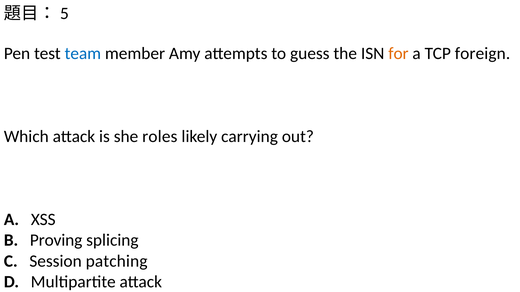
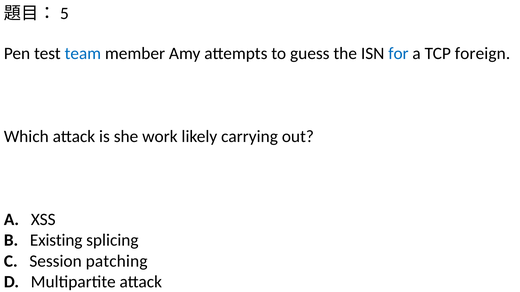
for colour: orange -> blue (398, 53)
roles: roles -> work (160, 137)
Proving: Proving -> Existing (56, 241)
